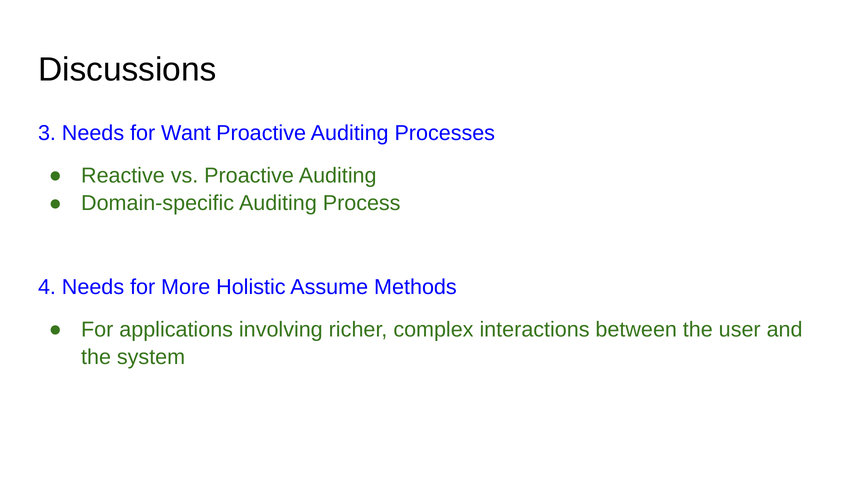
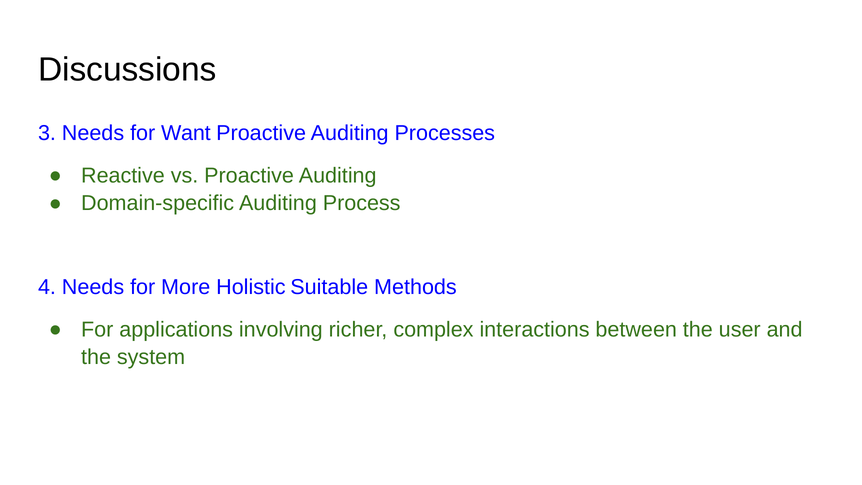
Assume: Assume -> Suitable (329, 287)
